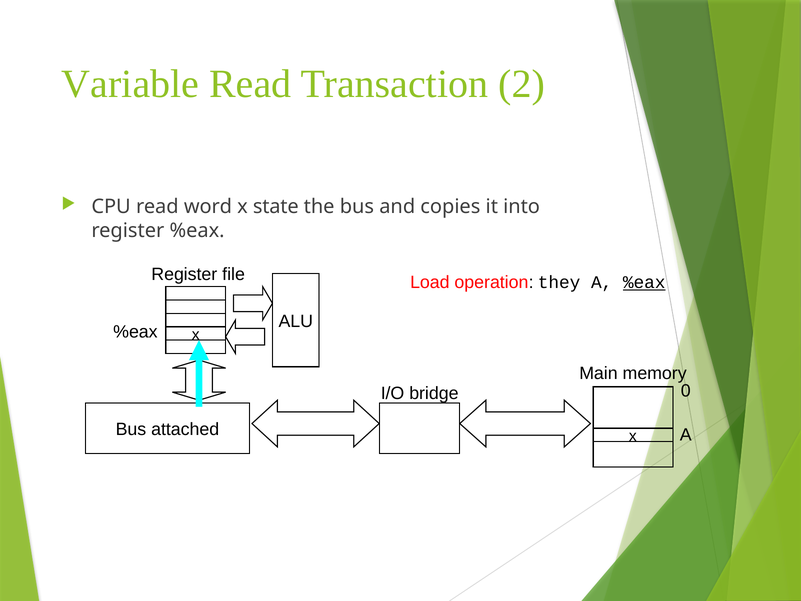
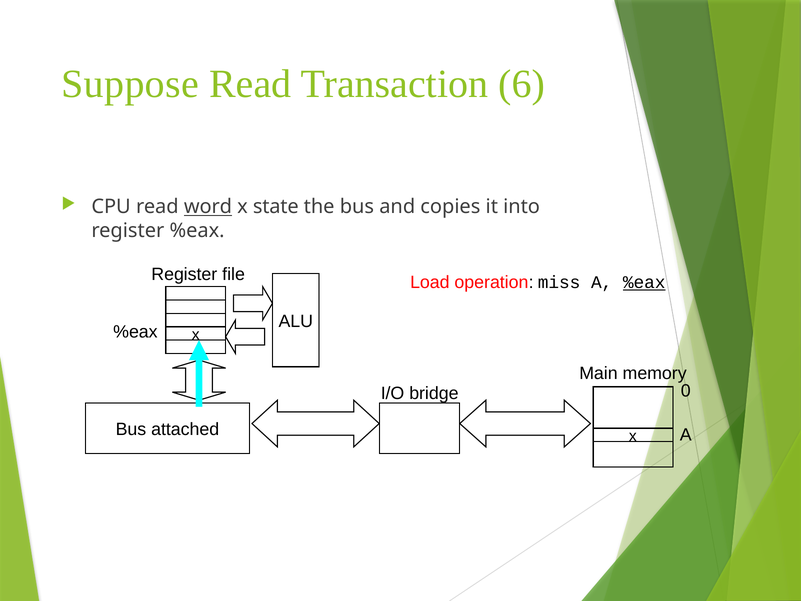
Variable: Variable -> Suppose (130, 84)
2: 2 -> 6 (522, 84)
word underline: none -> present (208, 207)
they: they -> miss (559, 282)
